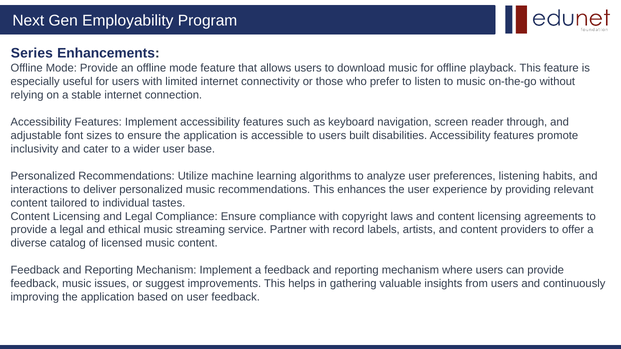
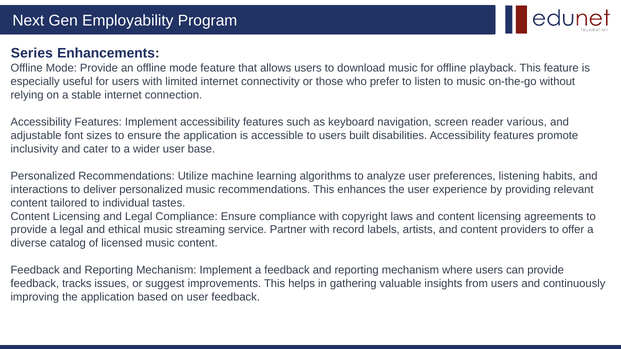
through: through -> various (527, 122)
feedback music: music -> tracks (77, 284)
